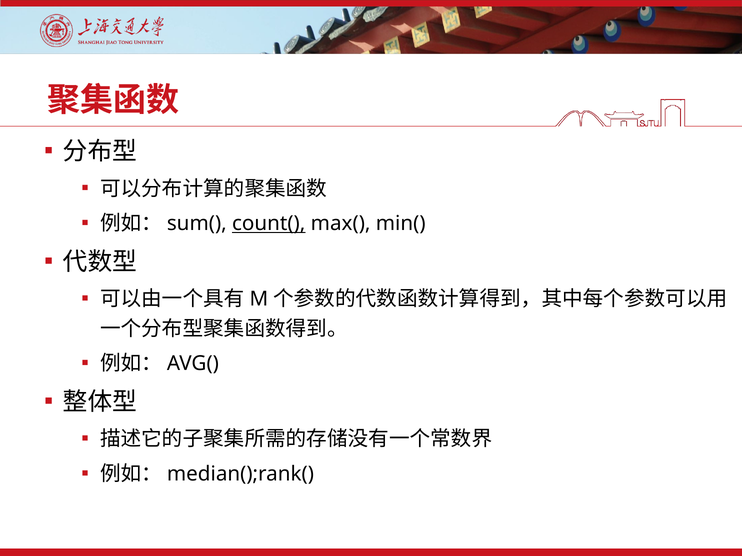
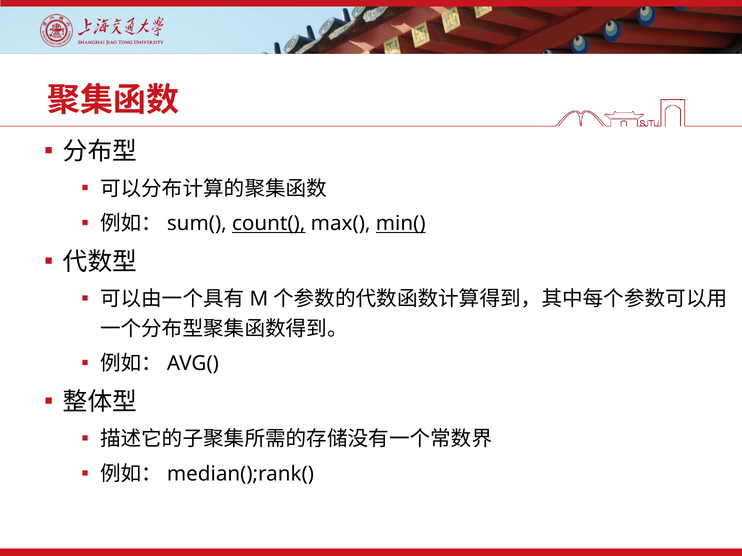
min( underline: none -> present (401, 224)
